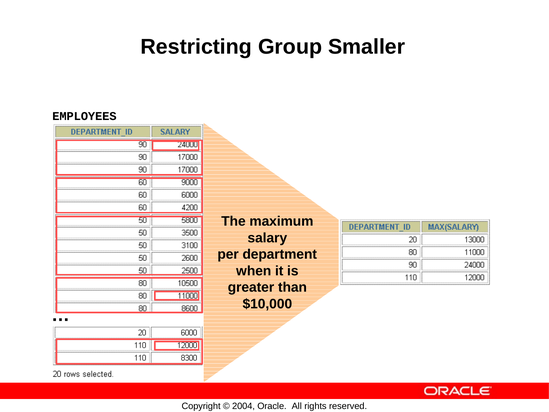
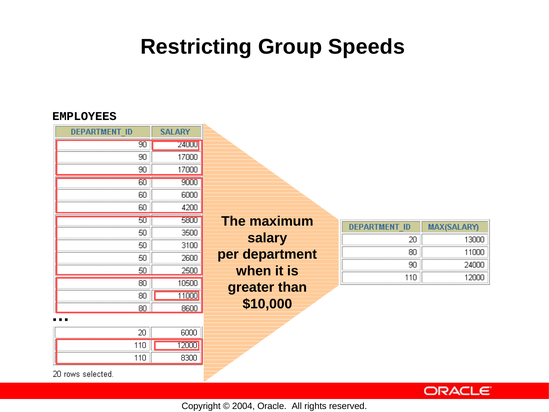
Smaller: Smaller -> Speeds (367, 47)
